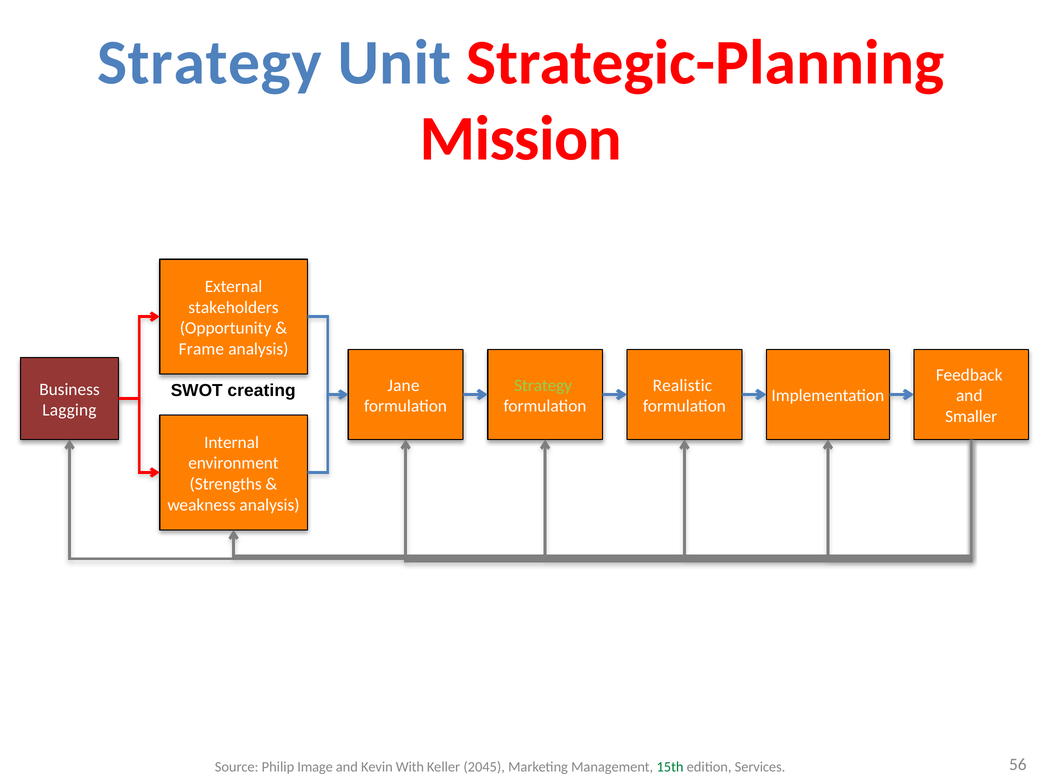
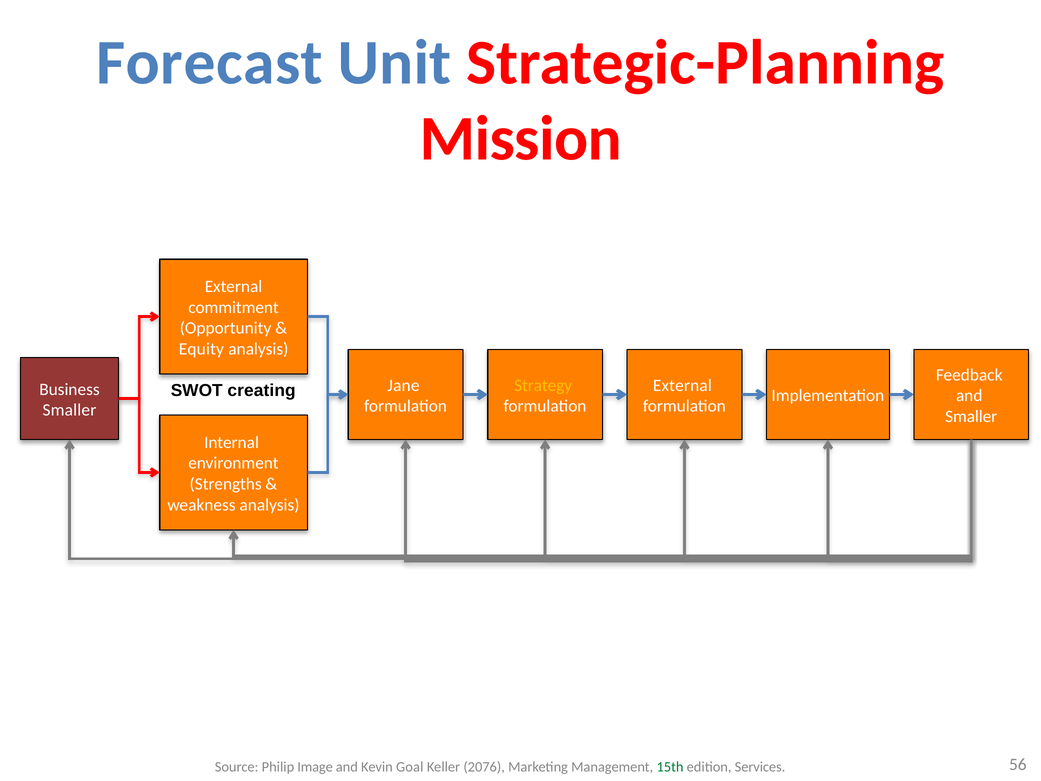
Strategy: Strategy -> Forecast (209, 63)
stakeholders: stakeholders -> commitment (234, 307)
Frame: Frame -> Equity (201, 349)
Strategy colour: light green -> yellow (543, 385)
Realistic: Realistic -> External (682, 385)
Lagging: Lagging -> Smaller (69, 410)
With: With -> Goal (410, 767)
2045: 2045 -> 2076 (484, 767)
